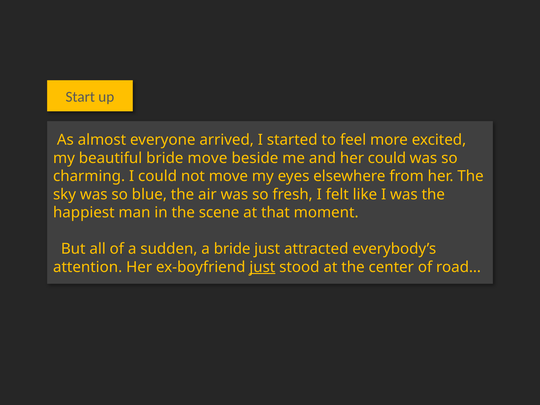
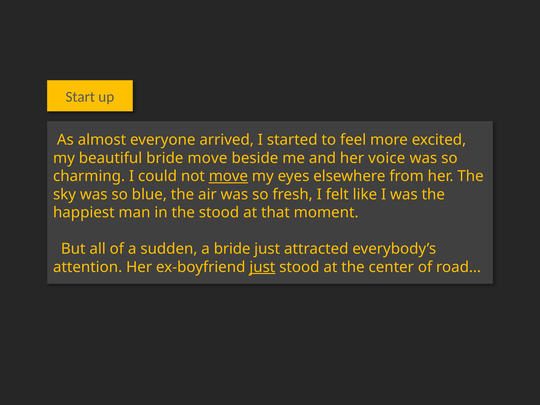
her could: could -> voice (387, 158)
move underline: none -> present (228, 176)
the scene: scene -> stood (219, 213)
